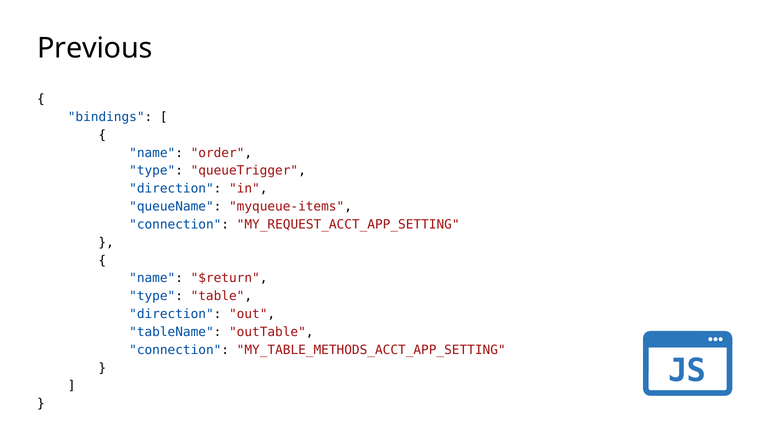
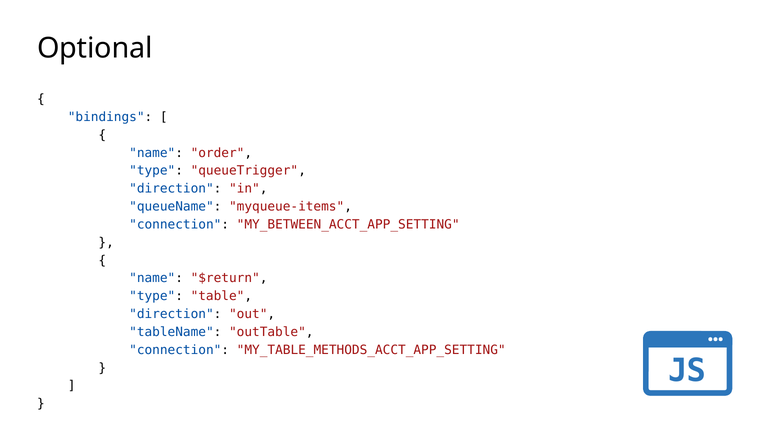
Previous: Previous -> Optional (95, 48)
MY_REQUEST_ACCT_APP_SETTING: MY_REQUEST_ACCT_APP_SETTING -> MY_BETWEEN_ACCT_APP_SETTING (348, 224)
